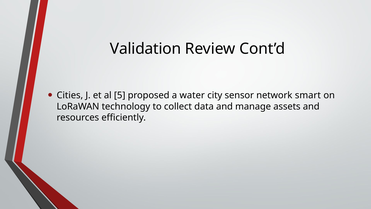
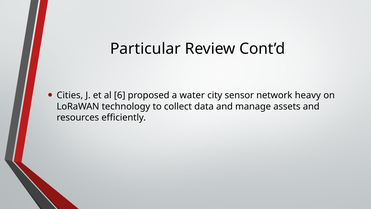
Validation: Validation -> Particular (145, 49)
5: 5 -> 6 (120, 95)
smart: smart -> heavy (308, 95)
